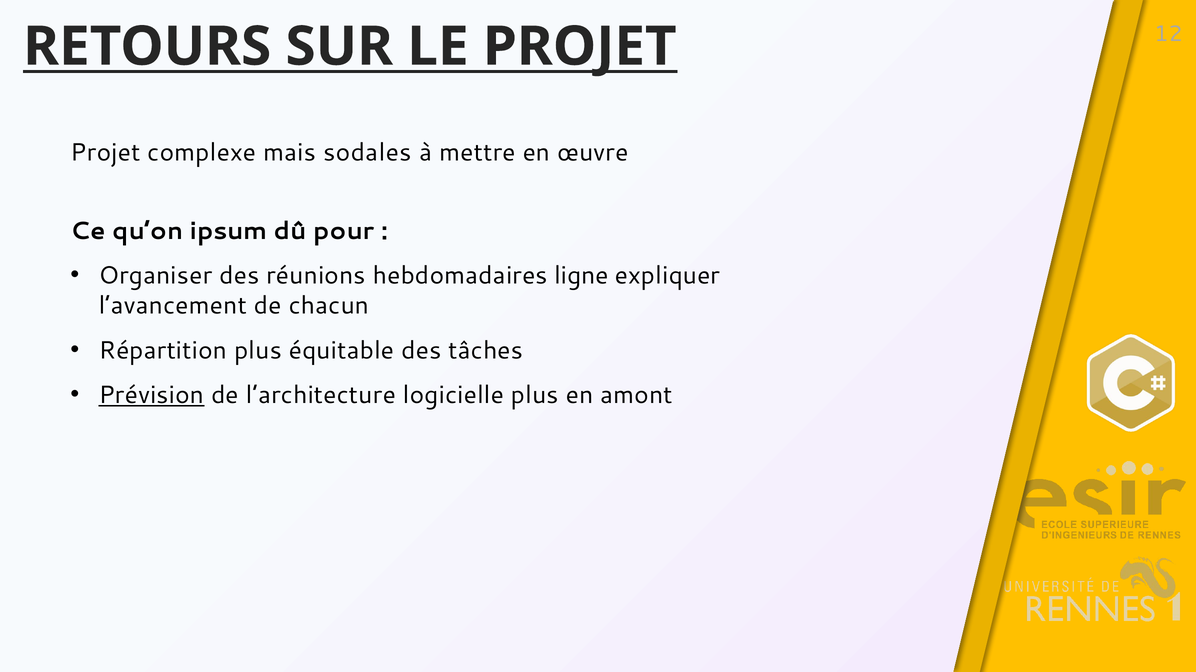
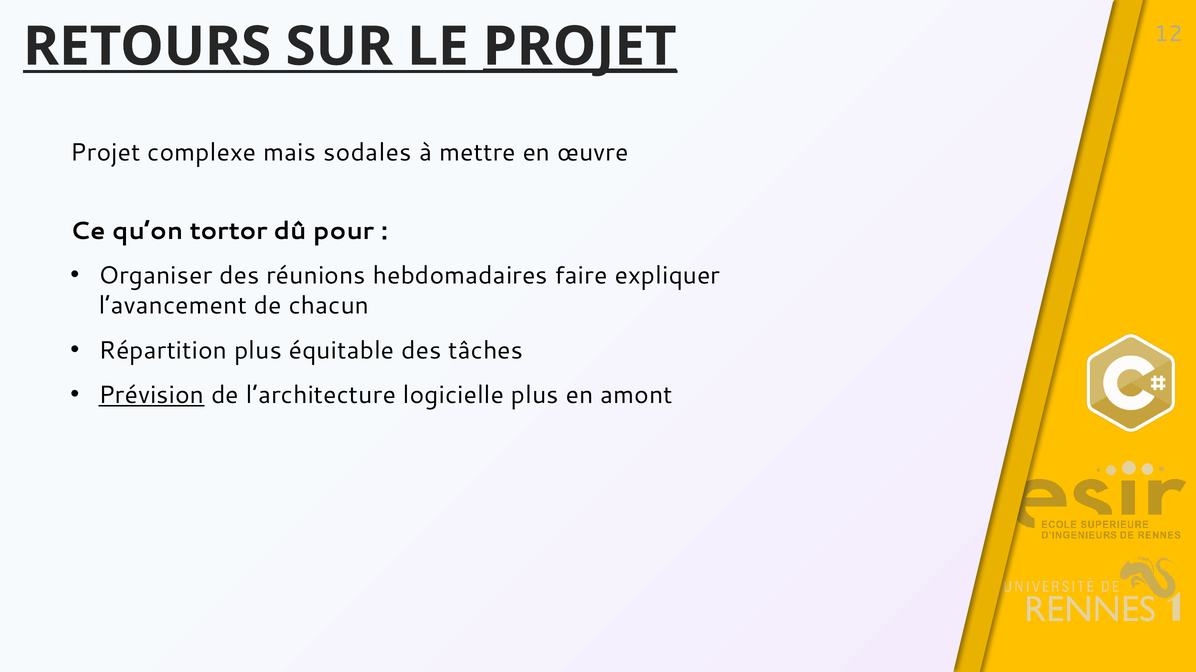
PROJET underline: none -> present (580, 47)
ipsum: ipsum -> tortor (229, 231)
ligne: ligne -> faire (581, 276)
